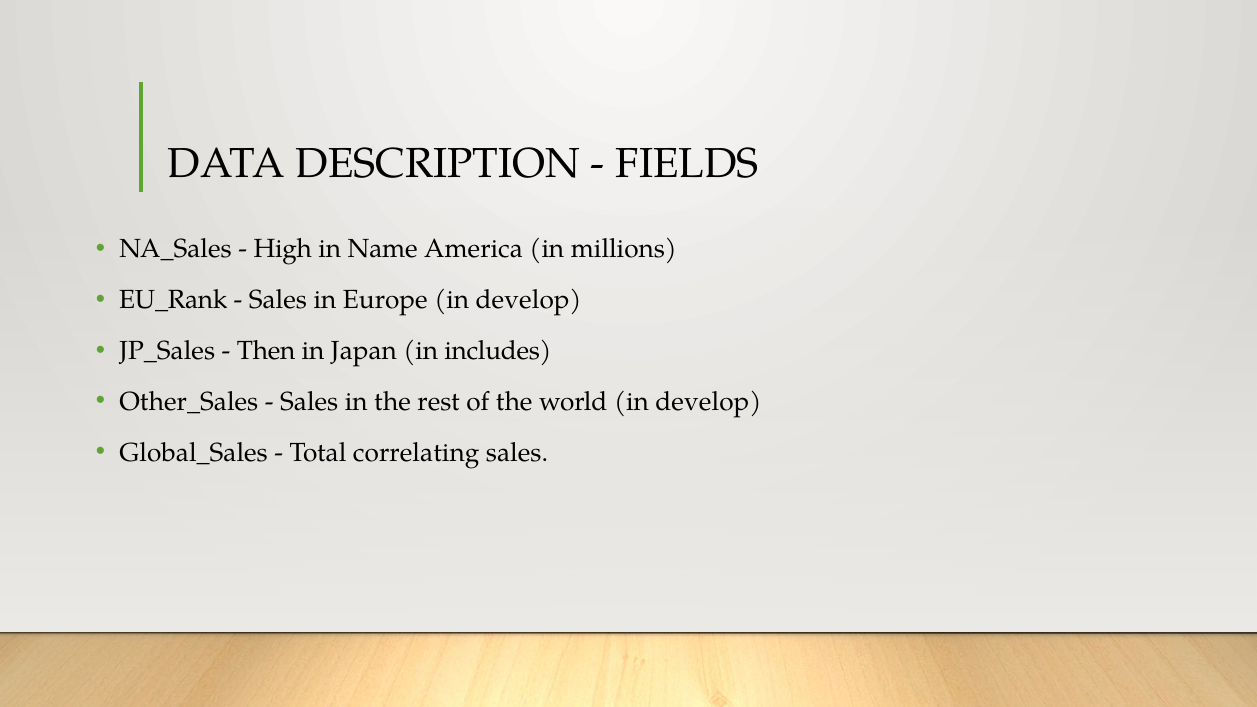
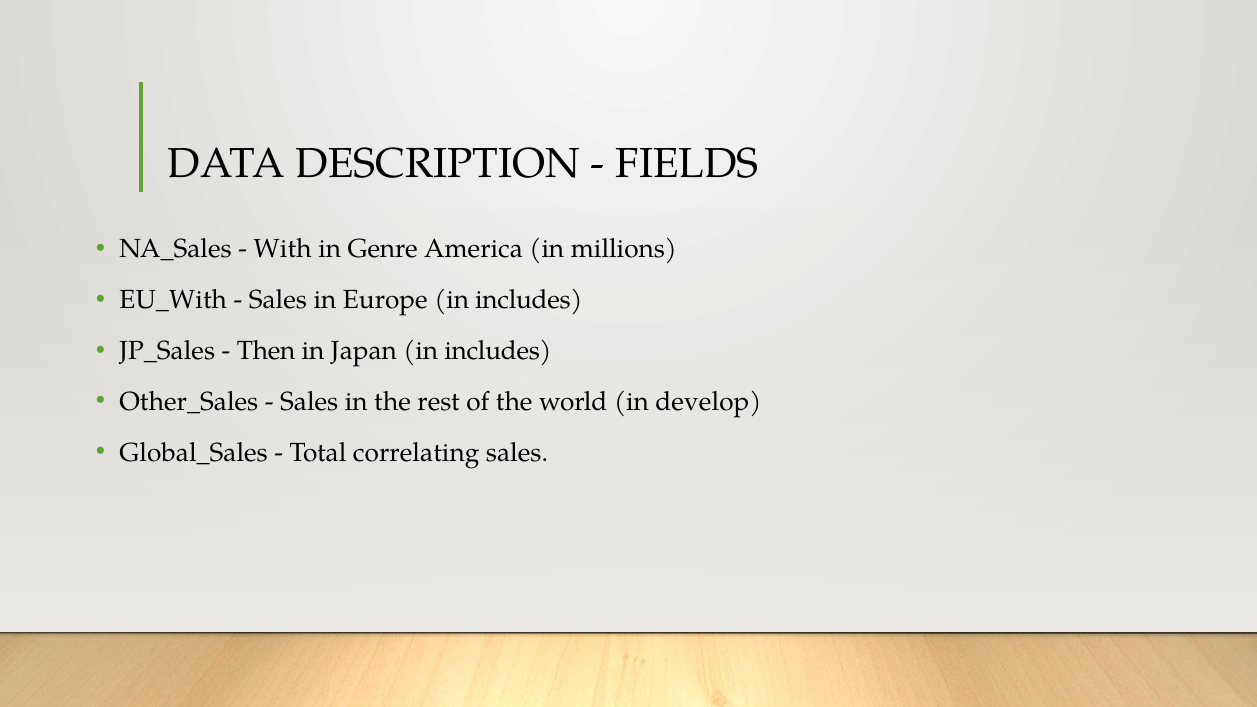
High: High -> With (283, 249)
Name: Name -> Genre (383, 249)
EU_Rank: EU_Rank -> EU_With (173, 300)
Europe in develop: develop -> includes (529, 300)
